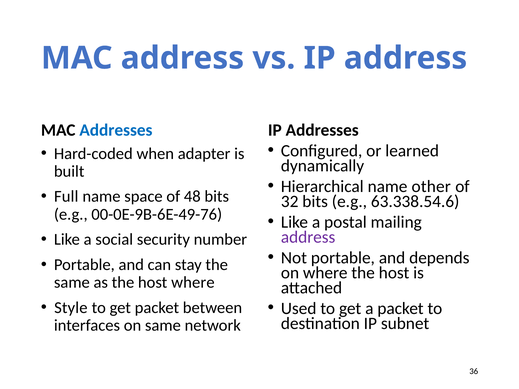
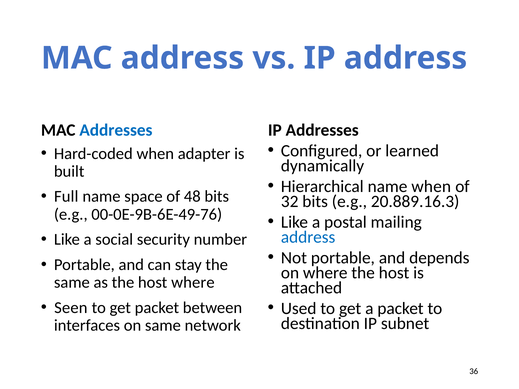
name other: other -> when (431, 187)
63.338.54.6: 63.338.54.6 -> 20.889.16.3 (415, 202)
address colour: purple -> blue (308, 237)
Style: Style -> Seen (71, 308)
